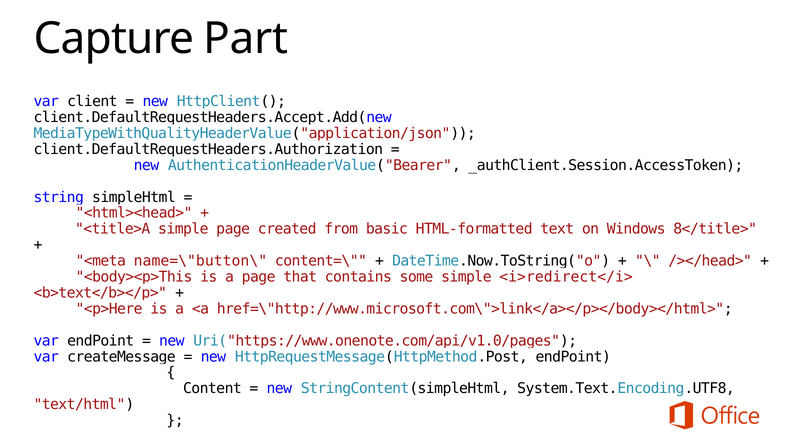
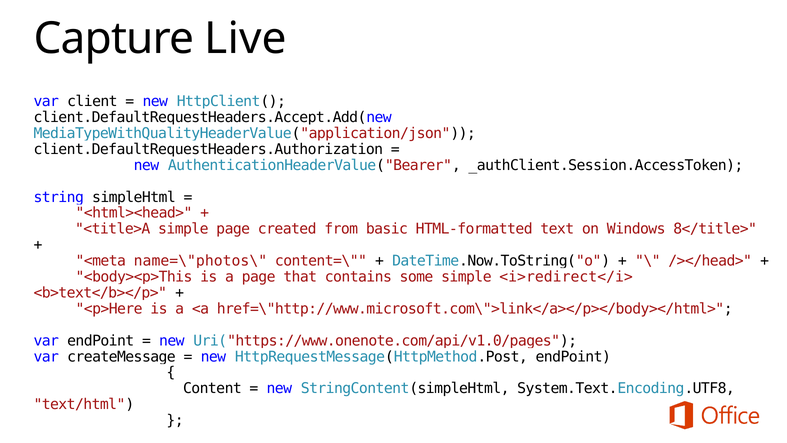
Part: Part -> Live (245, 38)
name=\"button\: name=\"button\ -> name=\"photos\ (200, 261)
